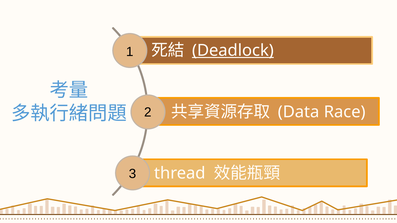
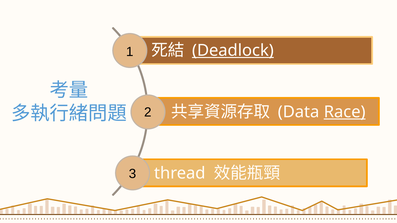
Race underline: none -> present (345, 112)
